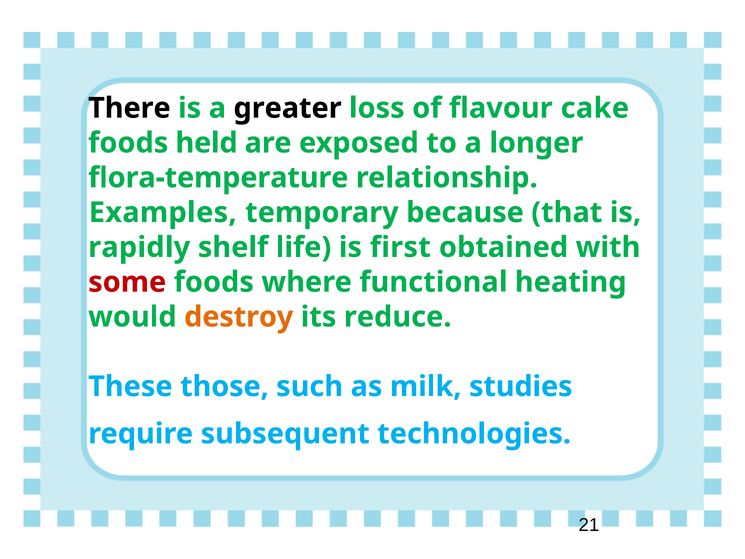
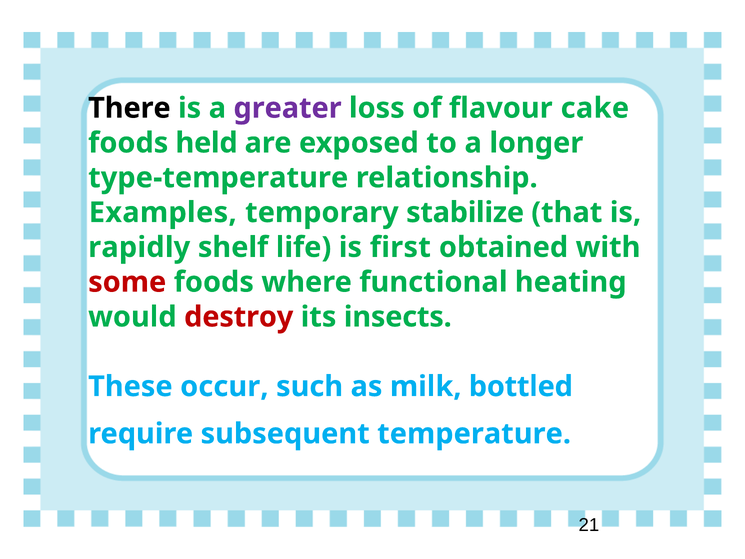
greater colour: black -> purple (288, 108)
flora-temperature: flora-temperature -> type-temperature (218, 178)
because: because -> stabilize (465, 212)
destroy colour: orange -> red (239, 317)
reduce: reduce -> insects (398, 317)
those: those -> occur (224, 386)
studies: studies -> bottled (521, 386)
technologies: technologies -> temperature (474, 434)
